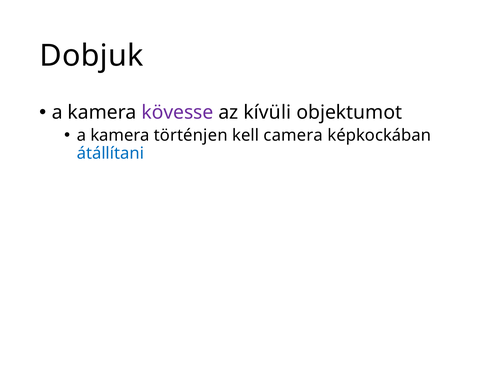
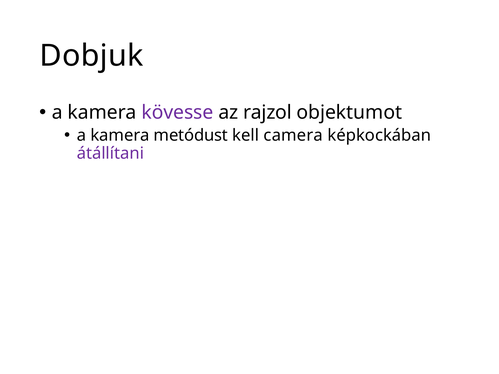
kívüli: kívüli -> rajzol (267, 112)
történjen: történjen -> metódust (191, 135)
átállítani colour: blue -> purple (110, 153)
